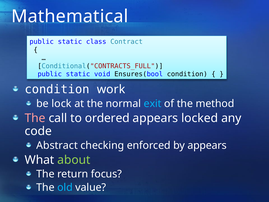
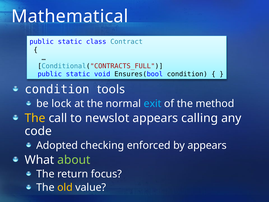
work: work -> tools (111, 89)
The colour: pink -> yellow (35, 118)
ordered: ordered -> newslot (107, 118)
locked: locked -> calling (200, 118)
Abstract: Abstract -> Adopted (57, 145)
old colour: light blue -> yellow (65, 187)
